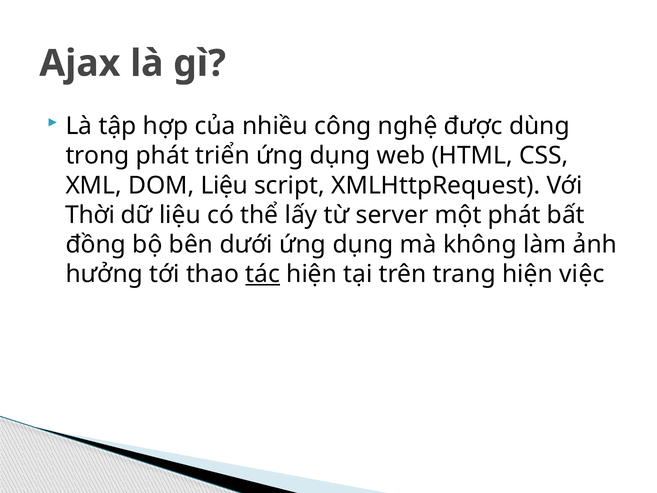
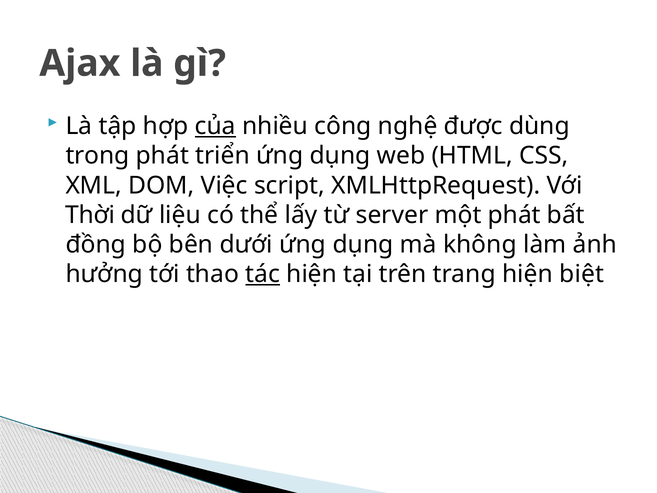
của underline: none -> present (215, 126)
DOM Liệu: Liệu -> Việc (224, 185)
việc: việc -> biệt (582, 274)
